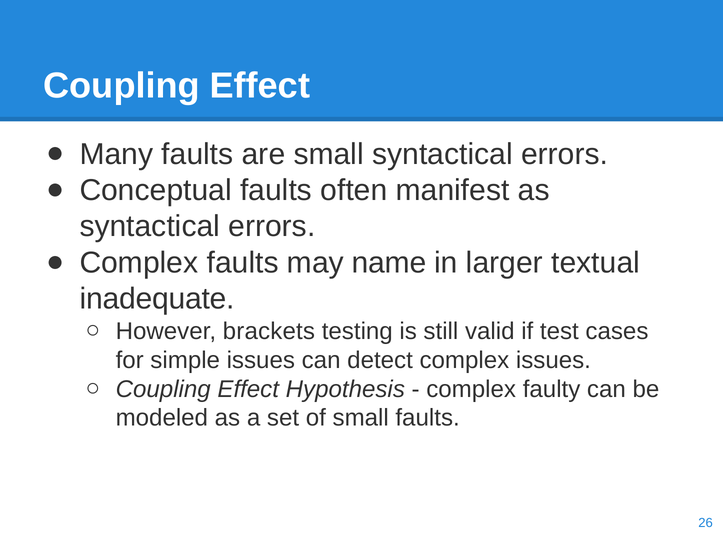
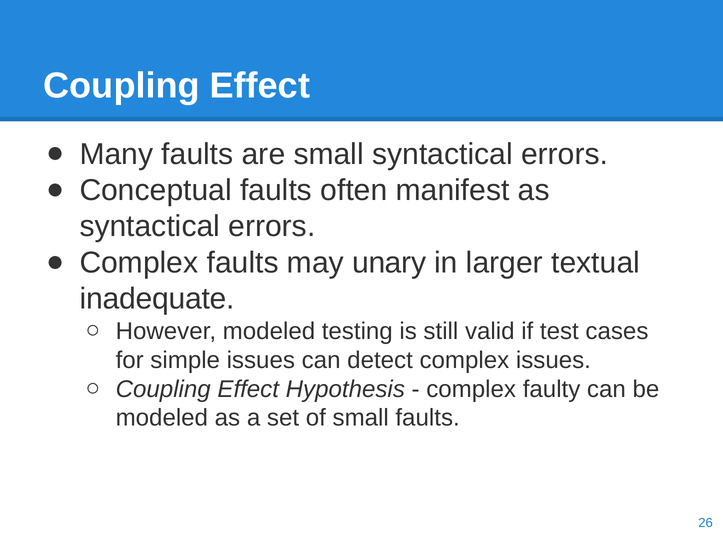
name: name -> unary (389, 262)
However brackets: brackets -> modeled (269, 331)
